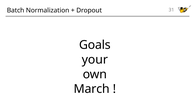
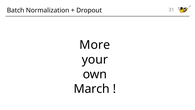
Goals: Goals -> More (95, 45)
